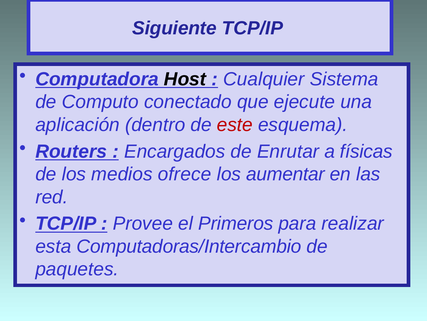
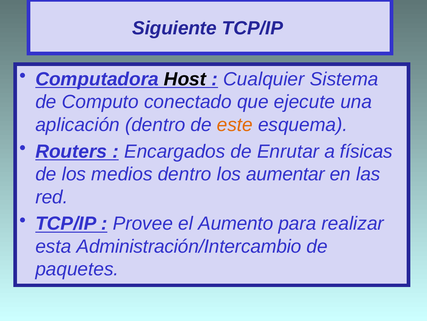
este colour: red -> orange (235, 124)
medios ofrece: ofrece -> dentro (185, 174)
Primeros: Primeros -> Aumento (236, 223)
Computadoras/Intercambio: Computadoras/Intercambio -> Administración/Intercambio (189, 246)
